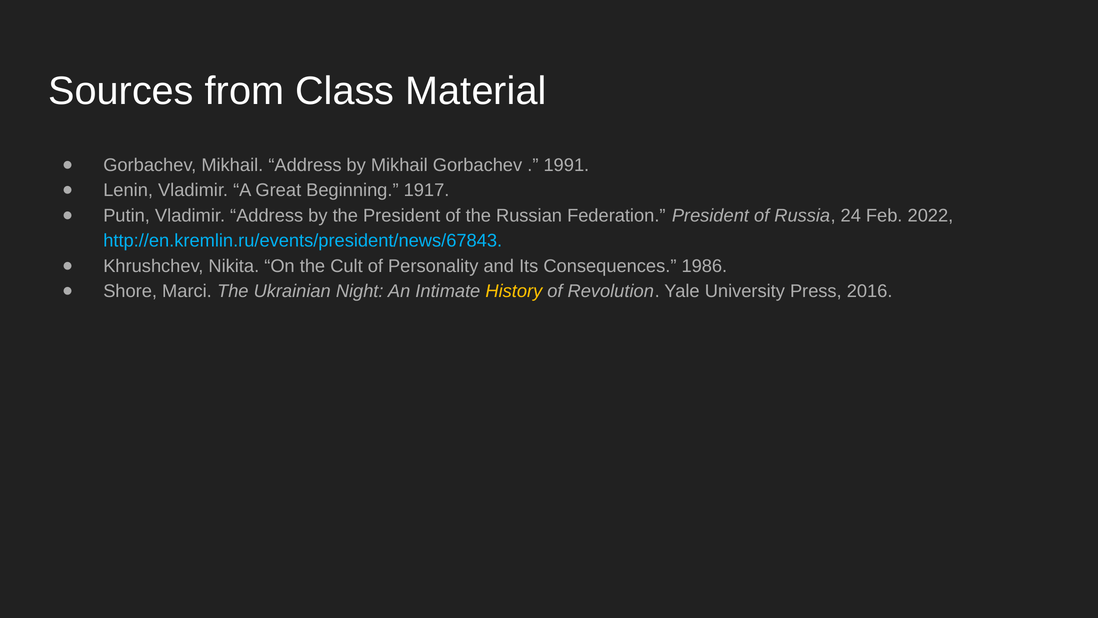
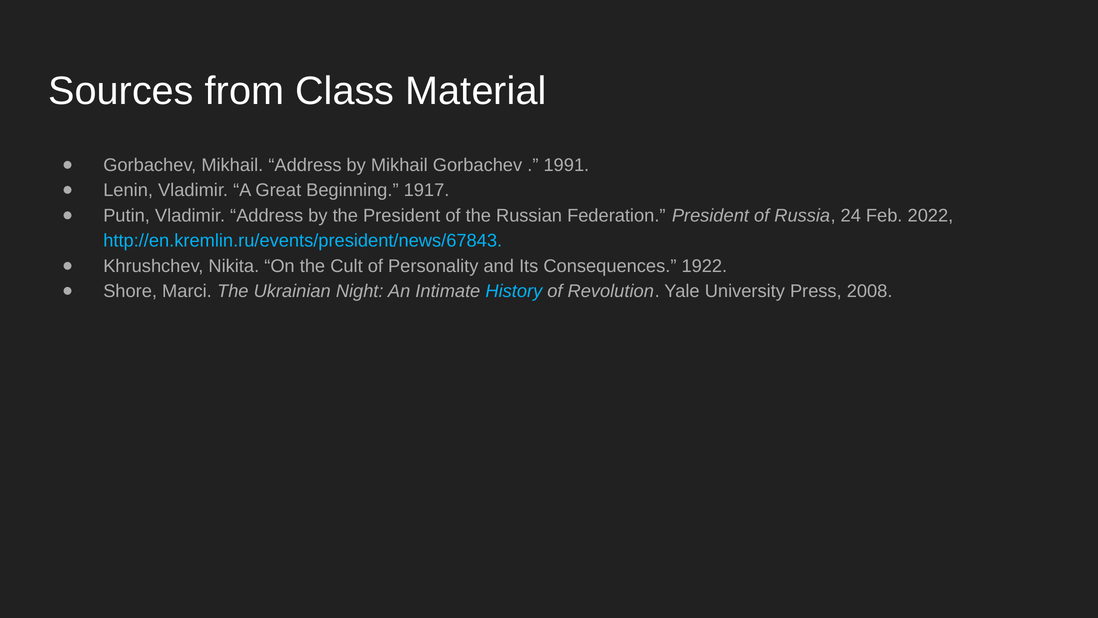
1986: 1986 -> 1922 (704, 266)
History colour: yellow -> light blue (514, 291)
2016: 2016 -> 2008 (870, 291)
